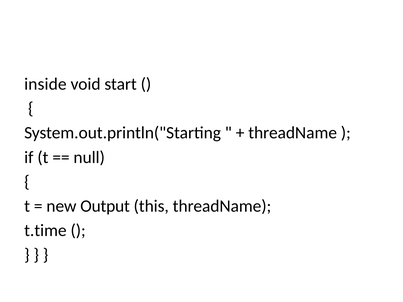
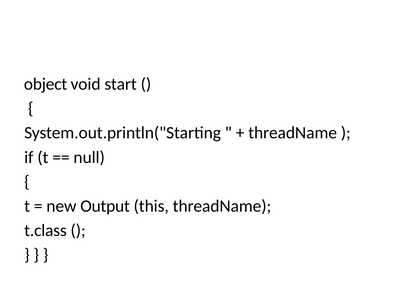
inside: inside -> object (46, 84)
t.time: t.time -> t.class (45, 231)
